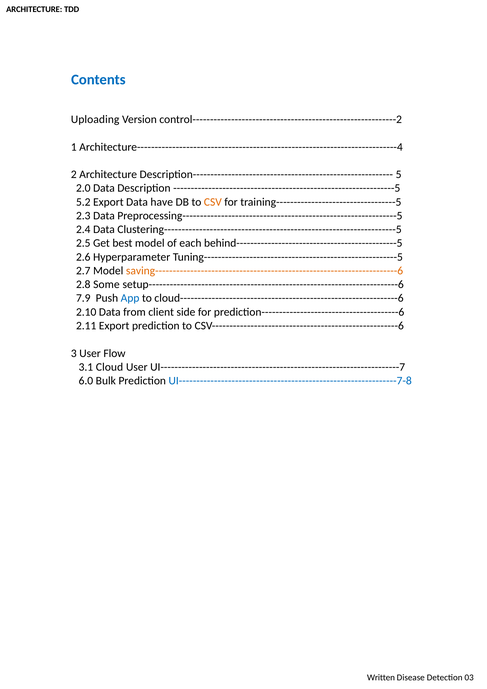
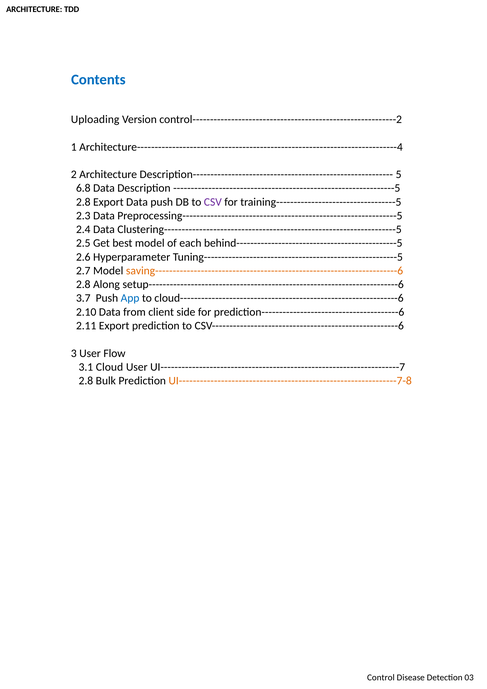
2.0: 2.0 -> 6.8 (83, 188)
5.2: 5.2 -> 2.8 (83, 202)
Data have: have -> push (162, 202)
CSV colour: orange -> purple (213, 202)
Some: Some -> Along (106, 285)
7.9: 7.9 -> 3.7 (83, 298)
6.0: 6.0 -> 2.8 (86, 381)
UI--------------------------------------------------------------7-8 colour: blue -> orange (290, 381)
Written: Written -> Control (381, 678)
